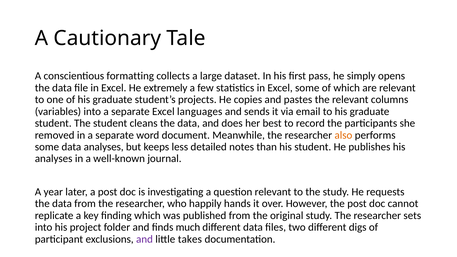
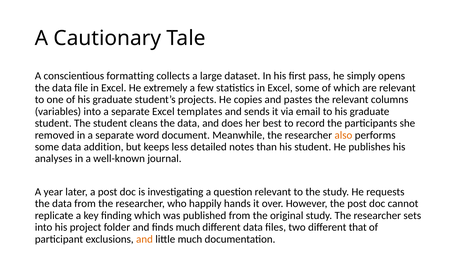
languages: languages -> templates (200, 111)
data analyses: analyses -> addition (104, 147)
digs: digs -> that (358, 227)
and colour: purple -> orange (144, 239)
little takes: takes -> much (190, 239)
